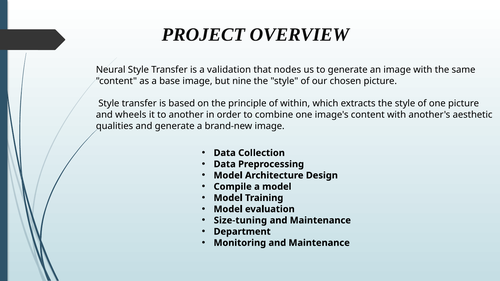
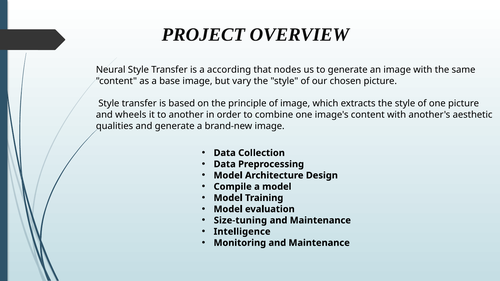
validation: validation -> according (229, 70)
nine: nine -> vary (242, 81)
of within: within -> image (295, 104)
Department: Department -> Intelligence (242, 232)
